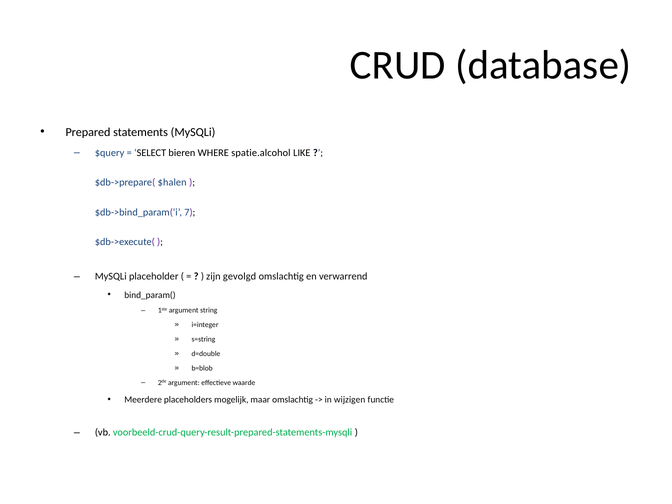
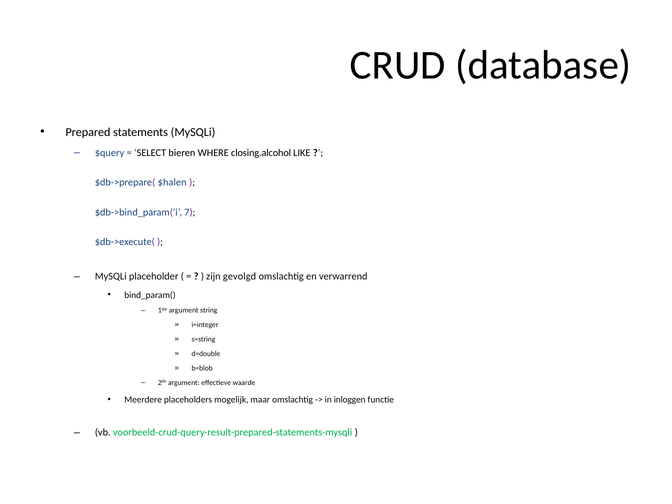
spatie.alcohol: spatie.alcohol -> closing.alcohol (261, 153)
wijzigen: wijzigen -> inloggen (350, 400)
